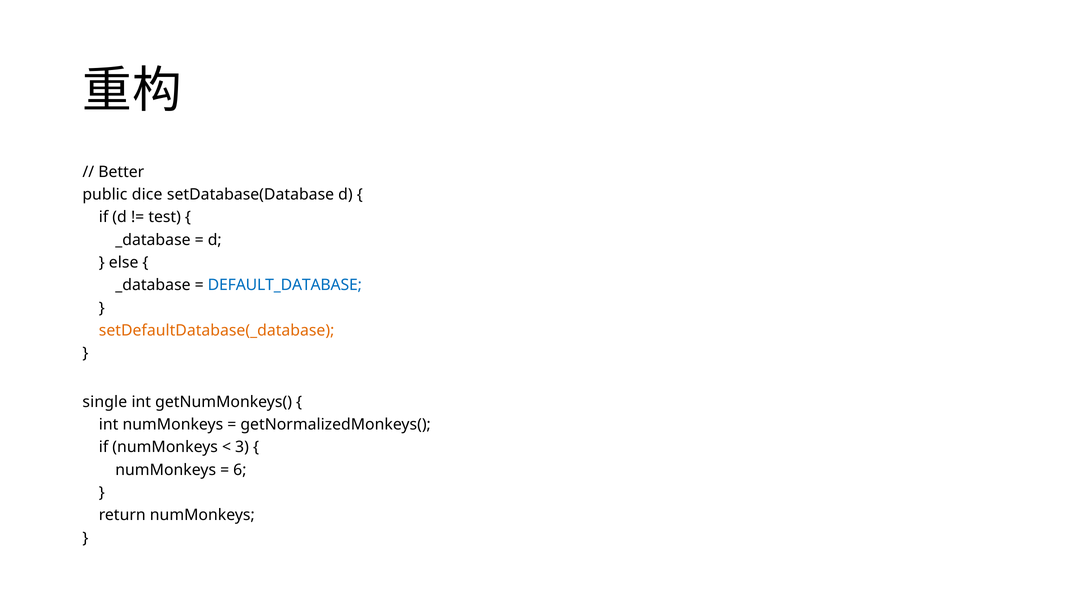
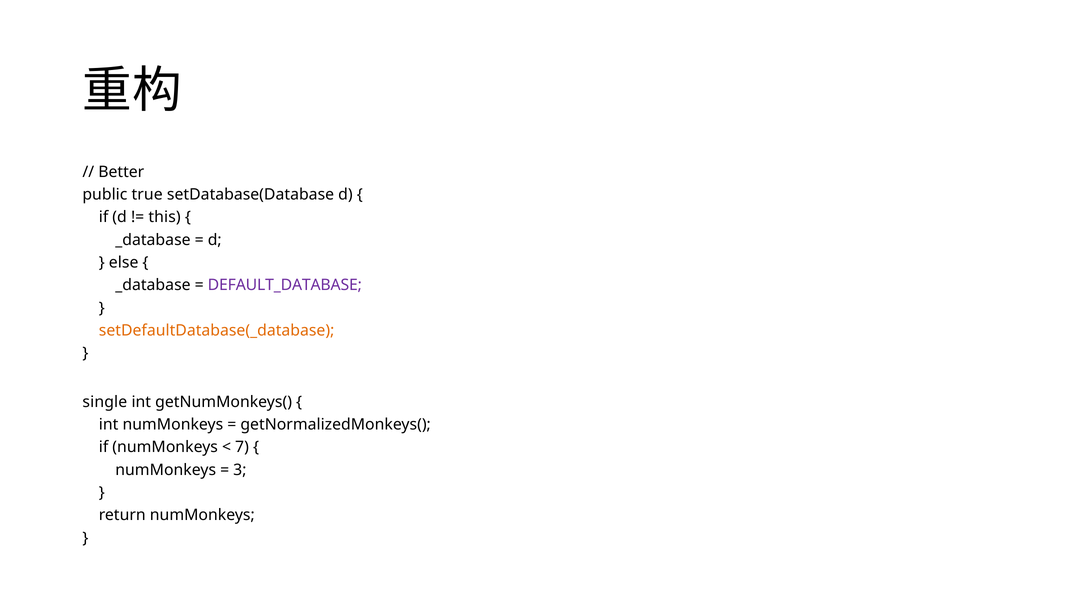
dice: dice -> true (147, 194)
test: test -> this (165, 217)
DEFAULT_DATABASE colour: blue -> purple (285, 285)
3: 3 -> 7 (242, 447)
6: 6 -> 3 (240, 470)
